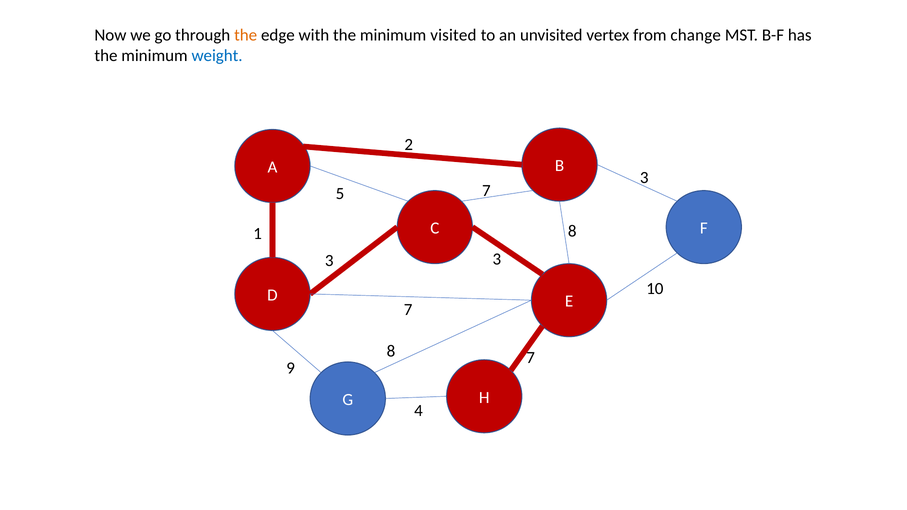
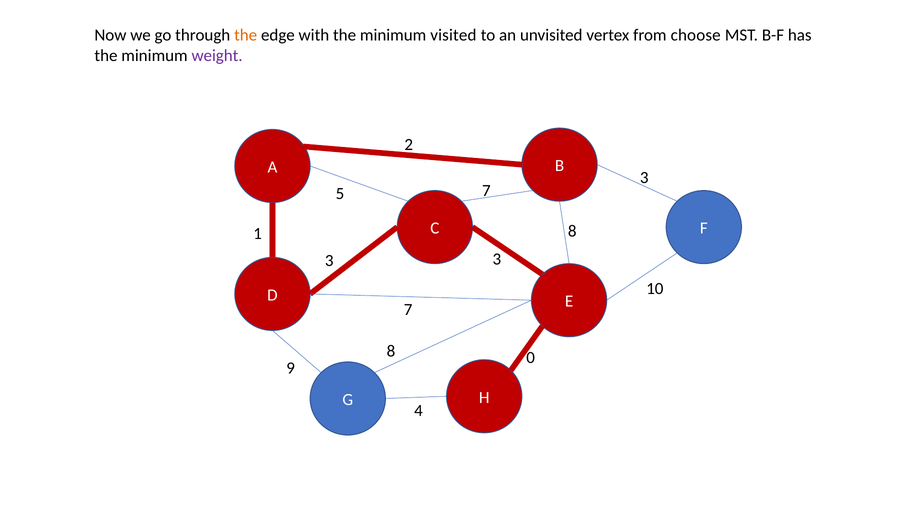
change: change -> choose (696, 35)
weight colour: blue -> purple (217, 56)
8 7: 7 -> 0 (531, 358)
